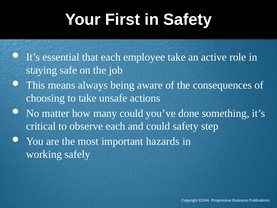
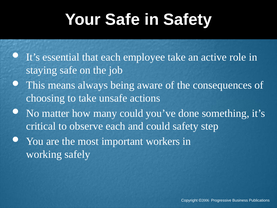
Your First: First -> Safe (122, 20)
hazards: hazards -> workers (163, 141)
